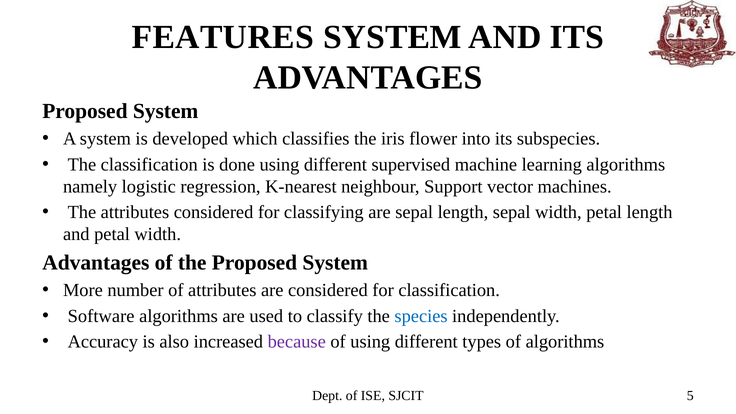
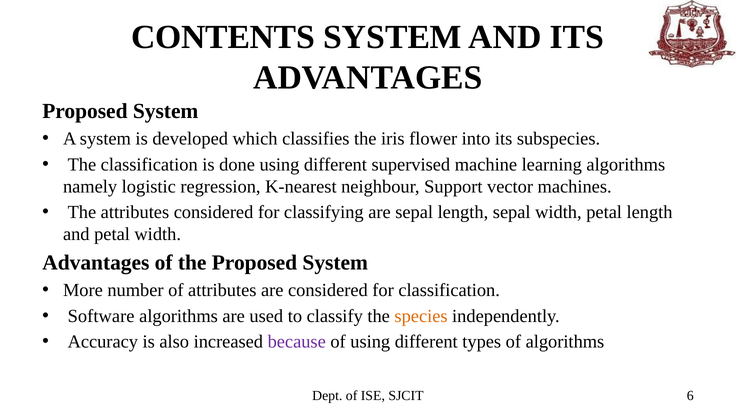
FEATURES: FEATURES -> CONTENTS (223, 37)
species colour: blue -> orange (421, 316)
5: 5 -> 6 (690, 396)
